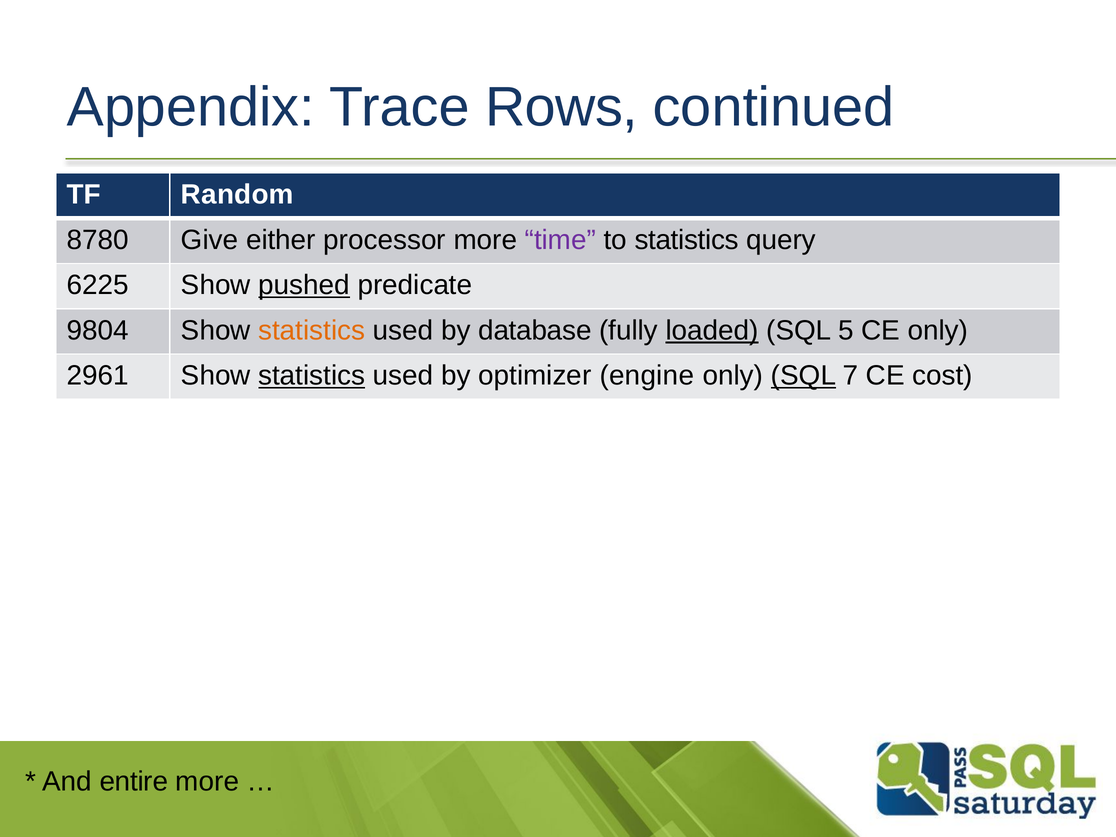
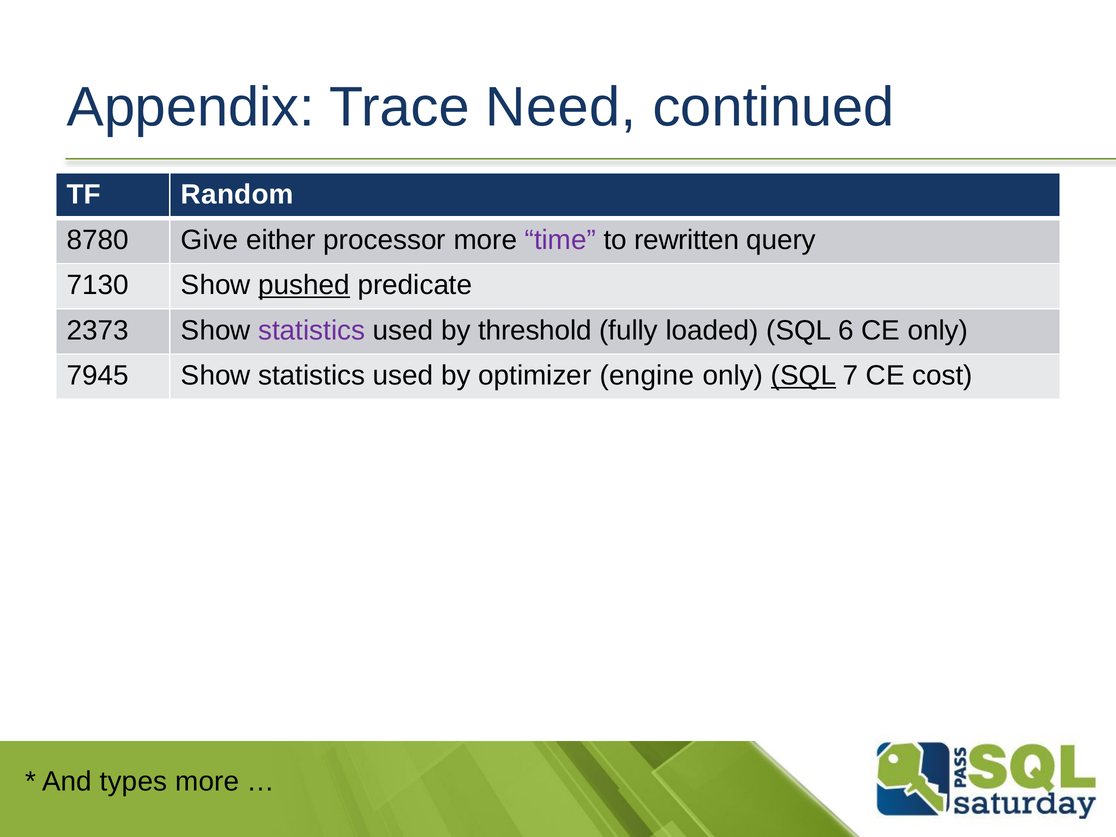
Rows: Rows -> Need (561, 107)
to statistics: statistics -> rewritten (687, 240)
6225: 6225 -> 7130 (98, 285)
9804: 9804 -> 2373 (98, 330)
statistics colour: orange -> purple (312, 330)
database: database -> threshold (535, 330)
loaded underline: present -> none (712, 330)
5: 5 -> 6 (846, 330)
2961: 2961 -> 7945 (98, 376)
statistics underline: present -> none (312, 376)
entire: entire -> types (134, 782)
